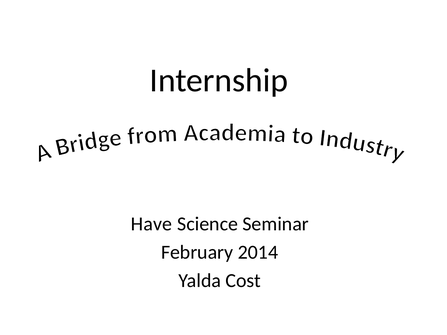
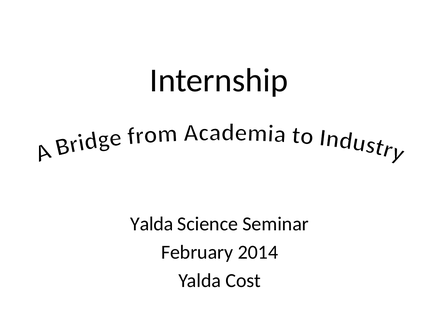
Have: Have -> Yalda (152, 224)
